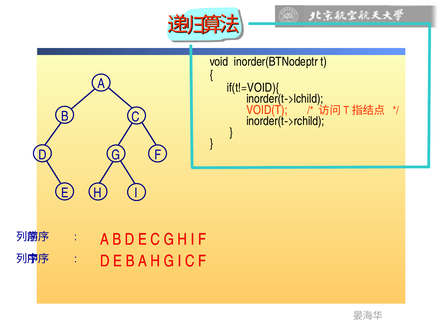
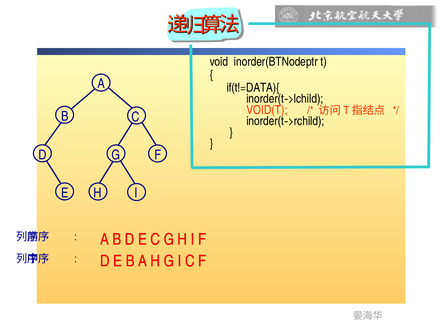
if(t!=VOID){: if(t!=VOID){ -> if(t!=DATA){ (253, 88)
